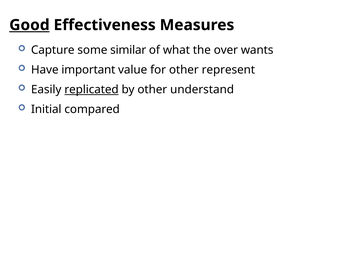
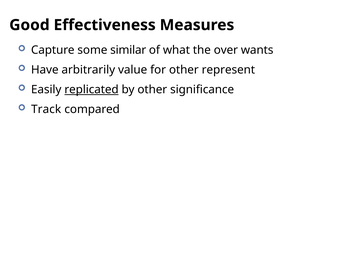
Good underline: present -> none (29, 25)
important: important -> arbitrarily (88, 70)
understand: understand -> significance (202, 90)
Initial: Initial -> Track (46, 109)
